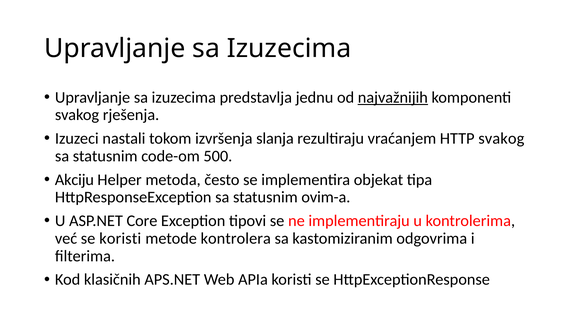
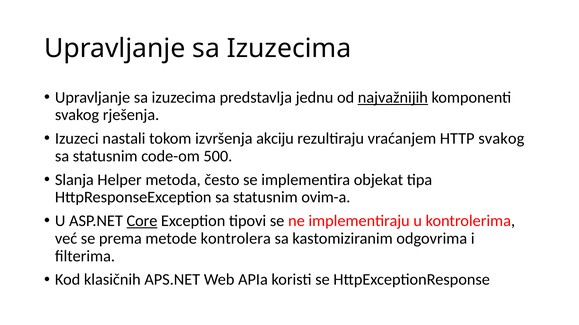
slanja: slanja -> akciju (275, 139)
Akciju: Akciju -> Slanja (74, 180)
Core underline: none -> present (142, 221)
se koristi: koristi -> prema (120, 239)
